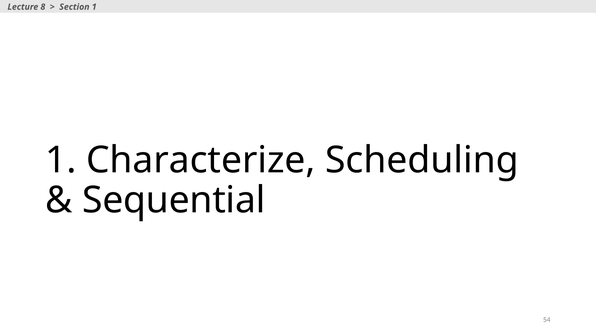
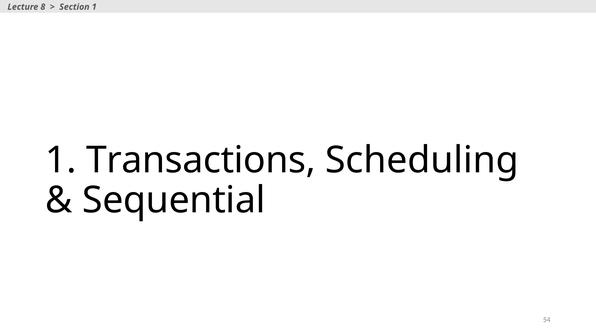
Characterize: Characterize -> Transactions (201, 160)
